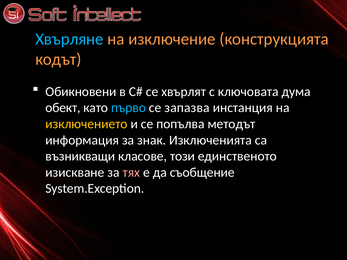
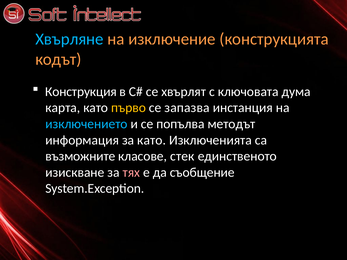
Обикновени: Обикновени -> Конструкция (81, 92)
обект: обект -> карта (63, 108)
първо colour: light blue -> yellow (129, 108)
изключението colour: yellow -> light blue (86, 124)
за знак: знак -> като (152, 140)
възникващи: възникващи -> възможните (80, 156)
този: този -> стек (182, 156)
